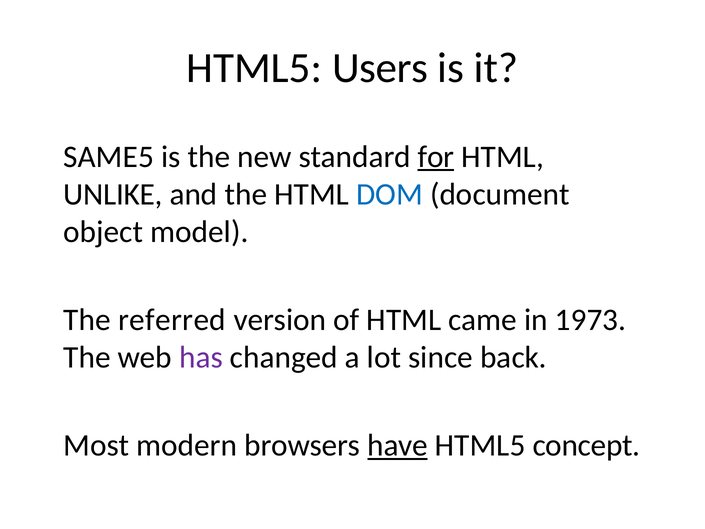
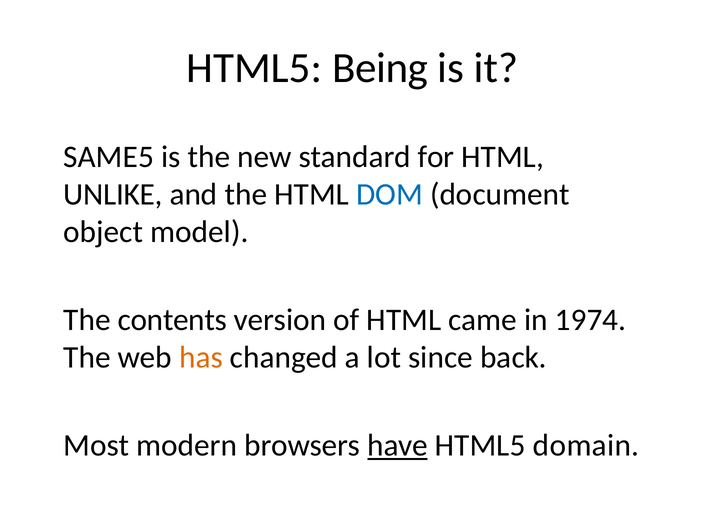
Users: Users -> Being (380, 68)
for underline: present -> none (436, 157)
referred: referred -> contents (172, 320)
1973: 1973 -> 1974 (590, 320)
has colour: purple -> orange (201, 357)
concept: concept -> domain (586, 445)
